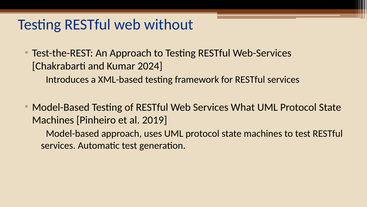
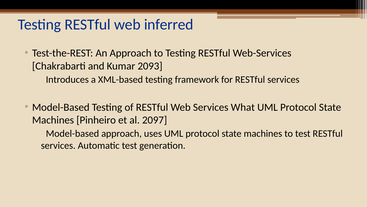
without: without -> inferred (169, 24)
2024: 2024 -> 2093 (150, 66)
2019: 2019 -> 2097 (155, 120)
